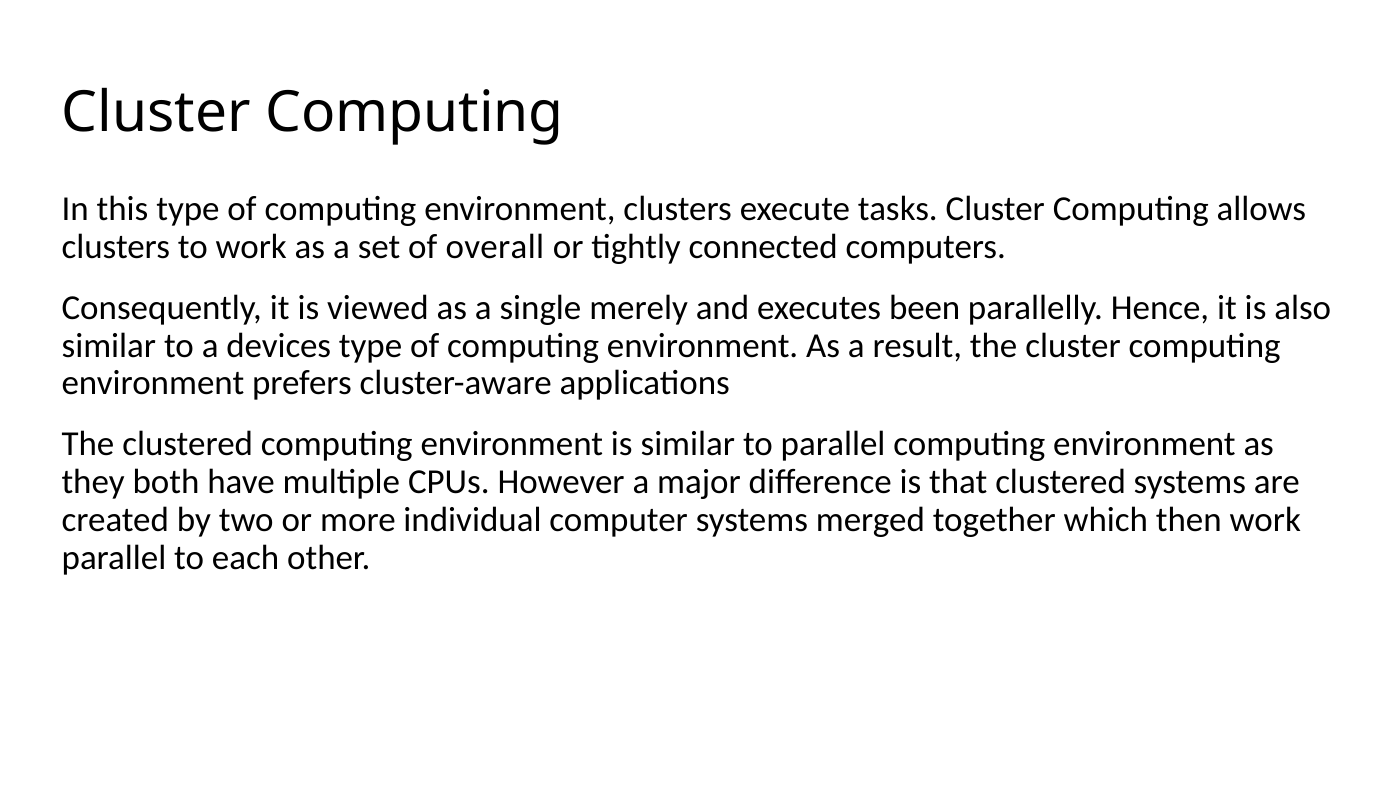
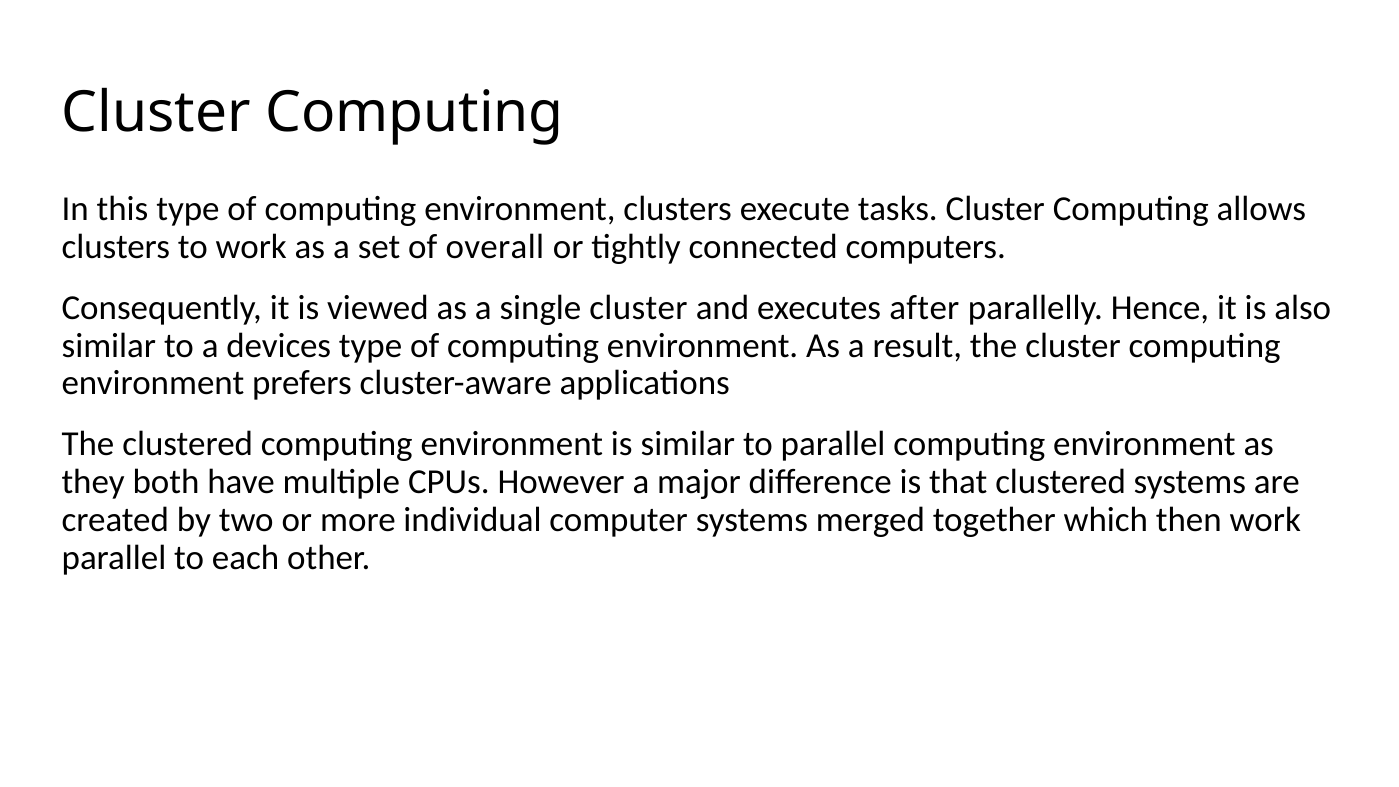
single merely: merely -> cluster (638, 308)
been: been -> after (924, 308)
